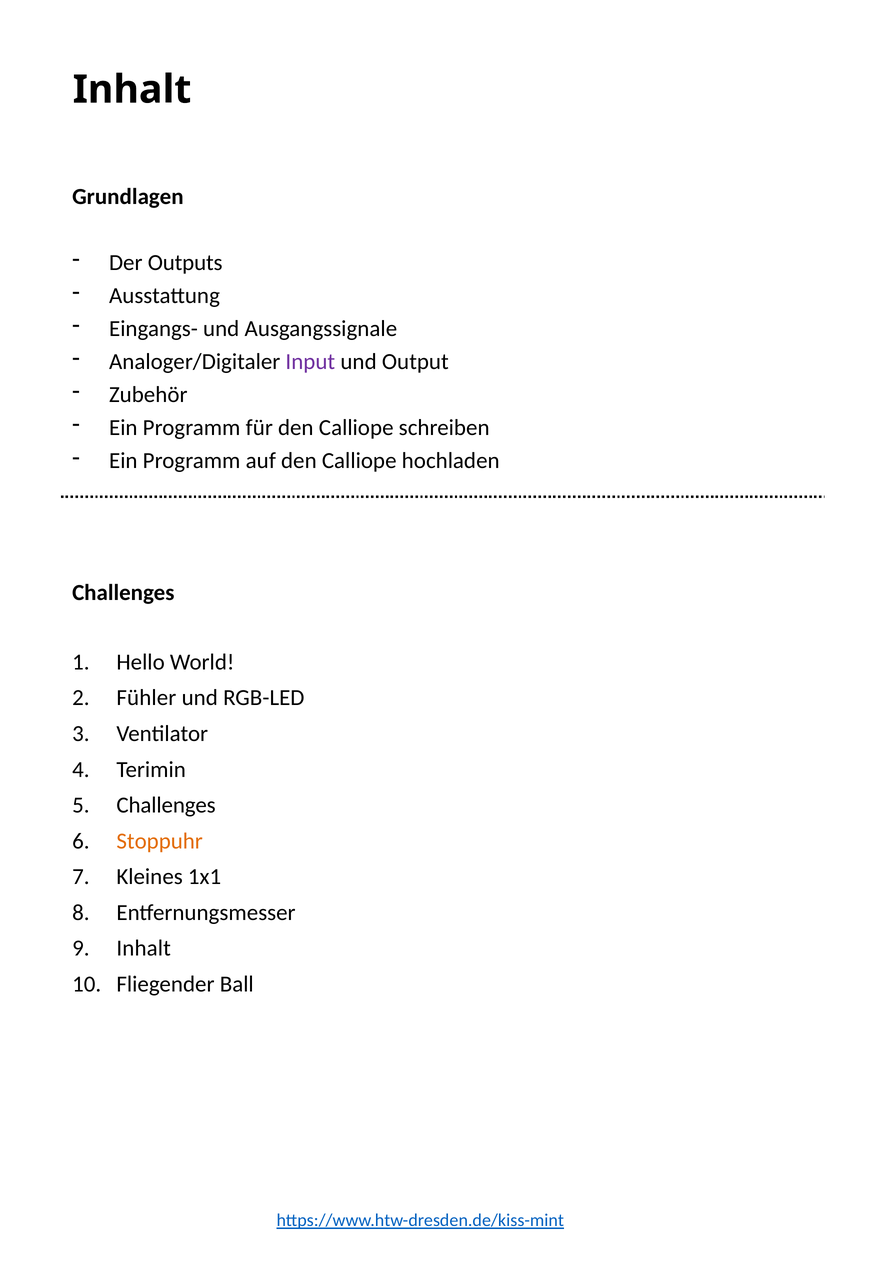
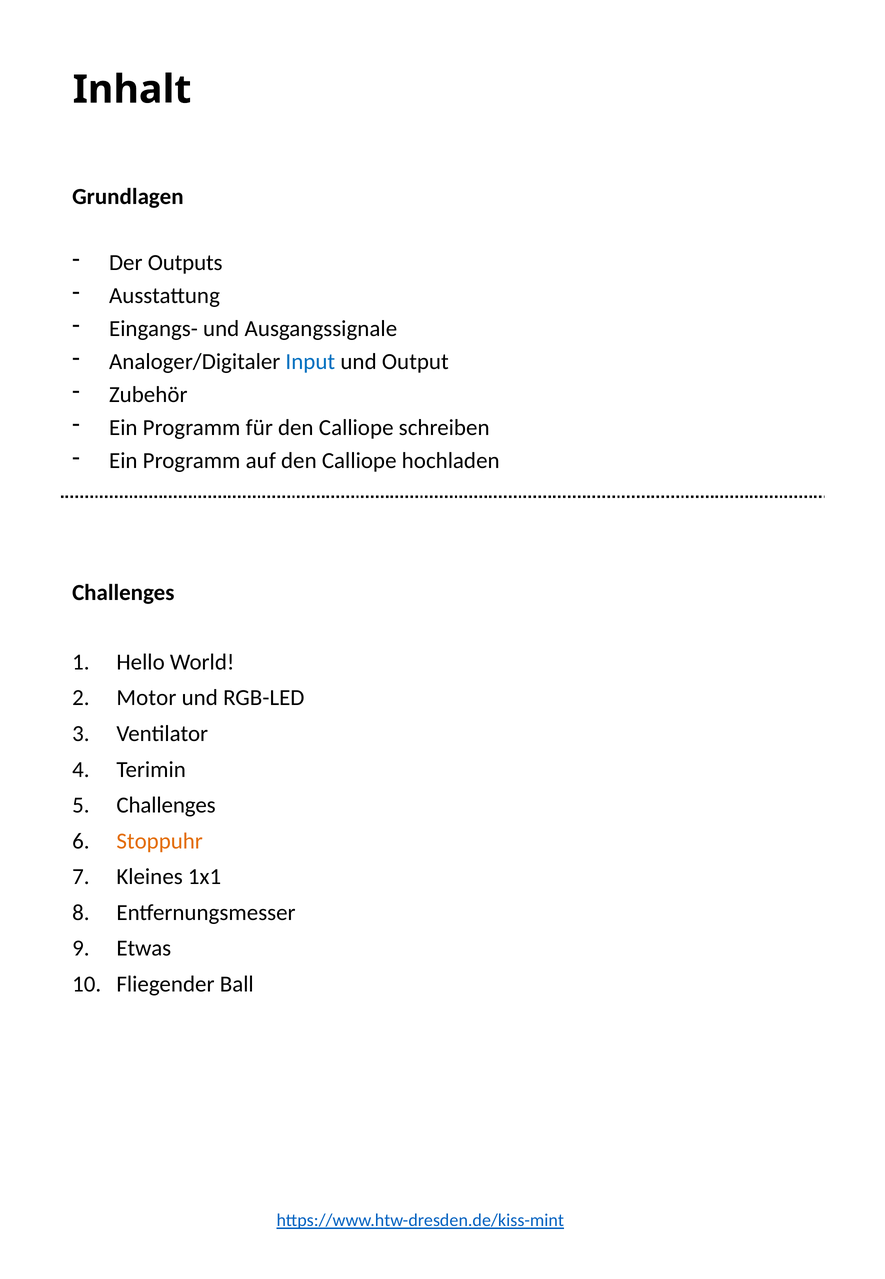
Input colour: purple -> blue (310, 362)
Fühler: Fühler -> Motor (146, 698)
Inhalt: Inhalt -> Etwas (144, 948)
